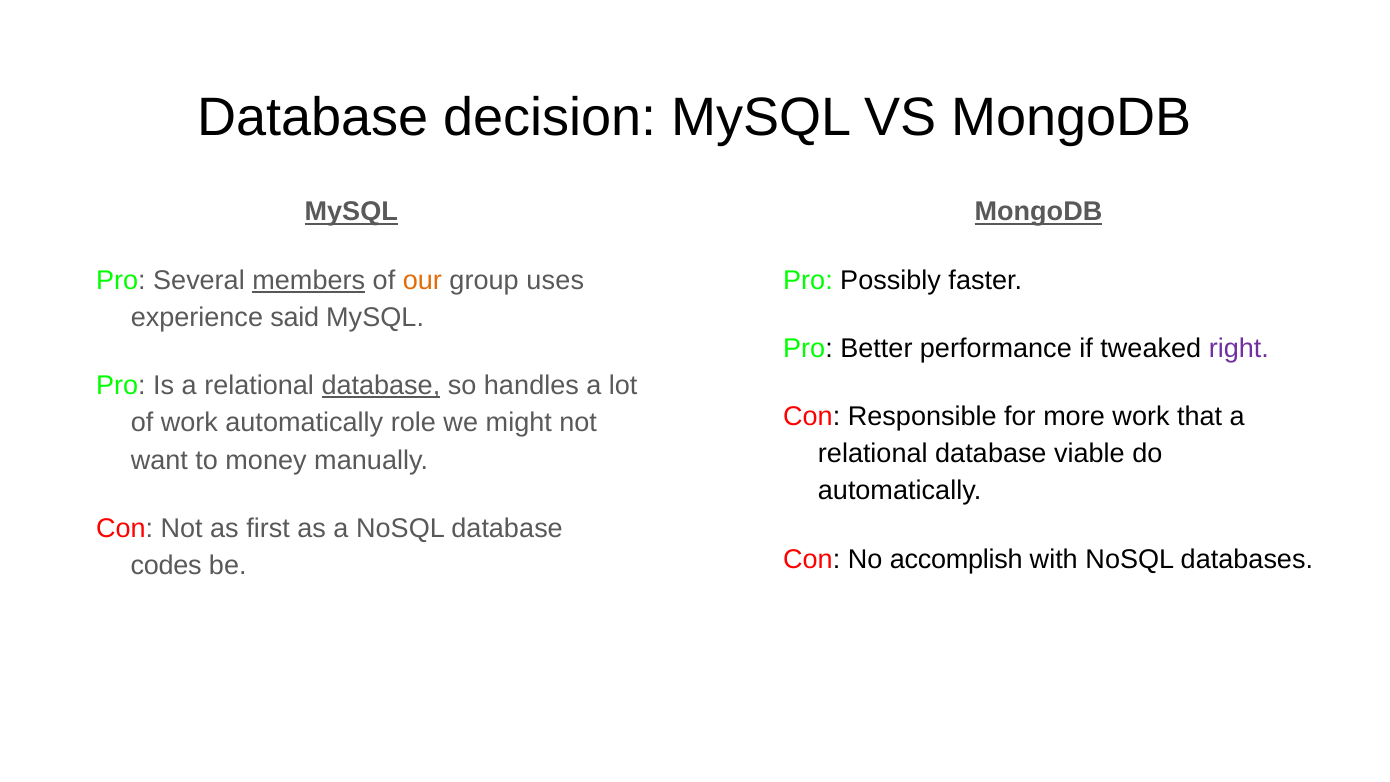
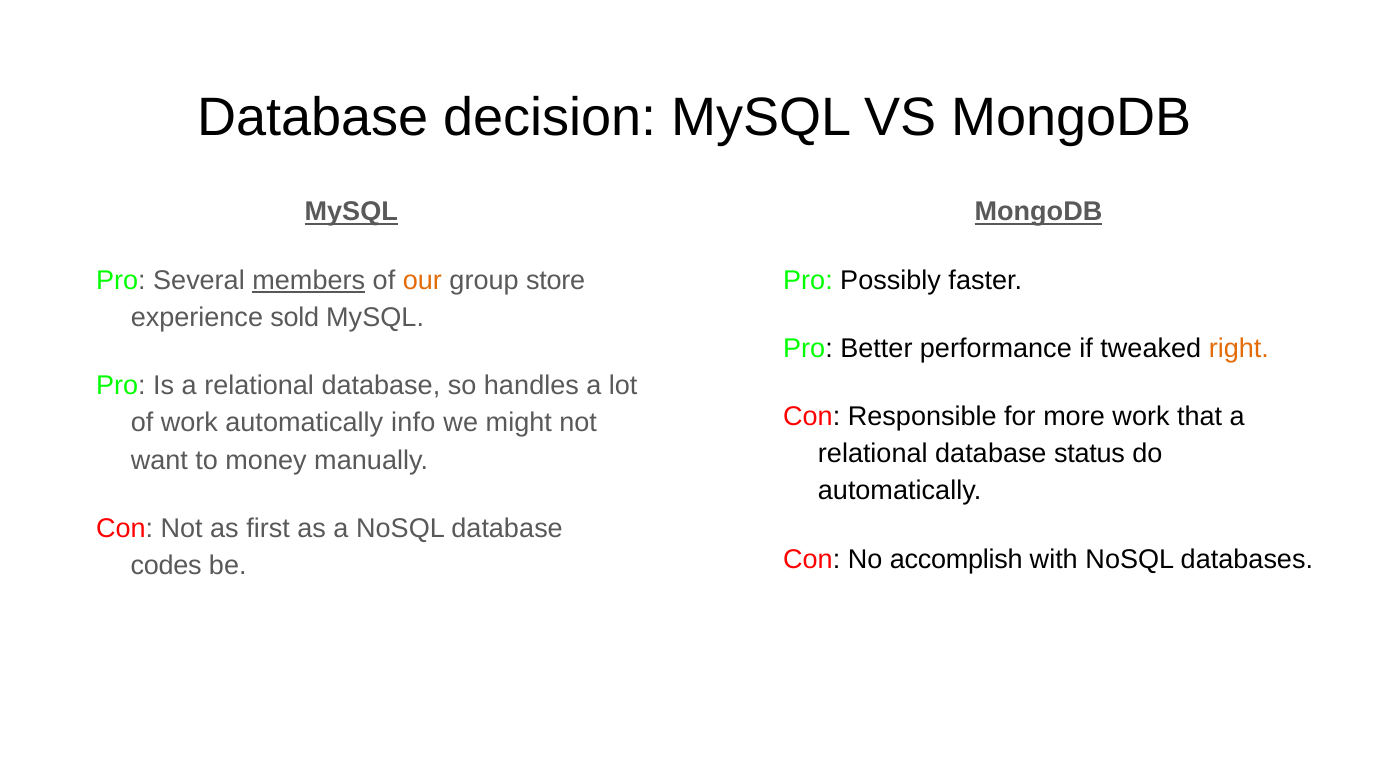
uses: uses -> store (556, 280)
said: said -> sold (295, 317)
right colour: purple -> orange (1239, 348)
database underline: present -> none (381, 386)
role: role -> info (413, 423)
viable: viable -> status (1090, 454)
